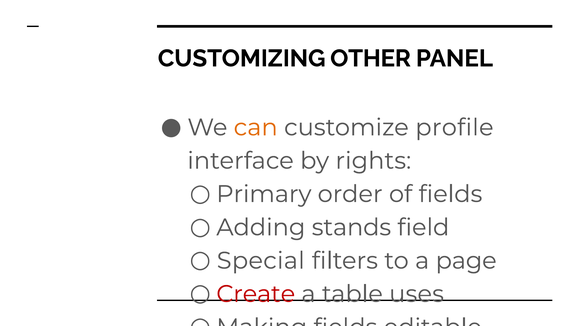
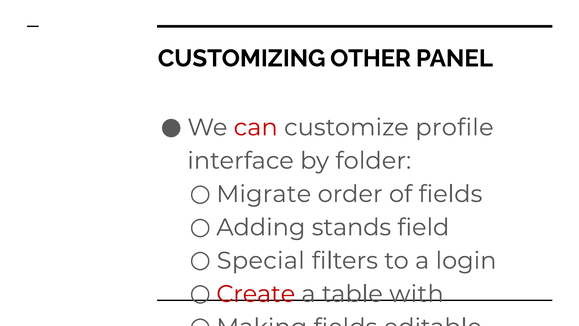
can colour: orange -> red (256, 127)
rights: rights -> folder (373, 161)
Primary: Primary -> Migrate (264, 194)
page: page -> login (466, 260)
uses: uses -> with (416, 294)
